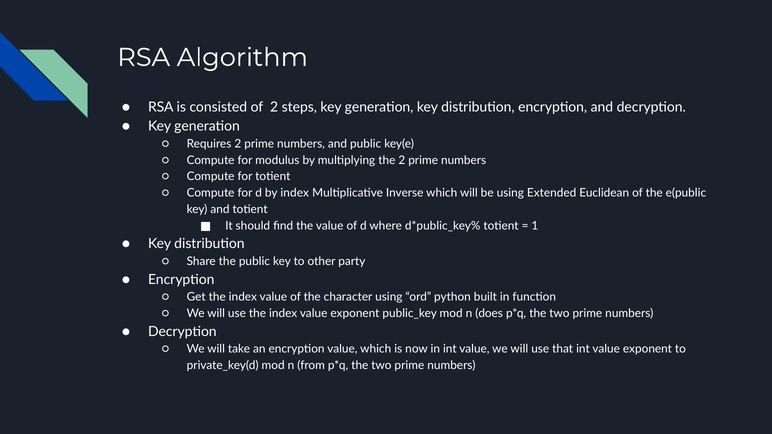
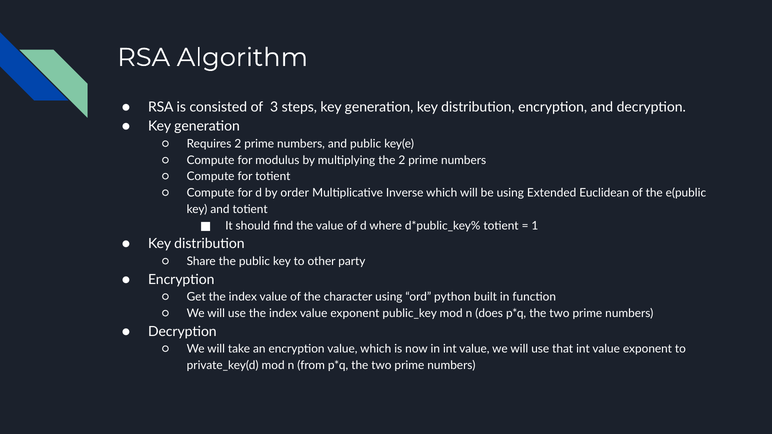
of 2: 2 -> 3 (274, 107)
by index: index -> order (295, 193)
